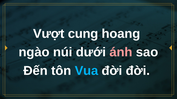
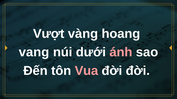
cung: cung -> vàng (83, 34)
ngào: ngào -> vang (34, 52)
Vua colour: light blue -> pink (87, 71)
